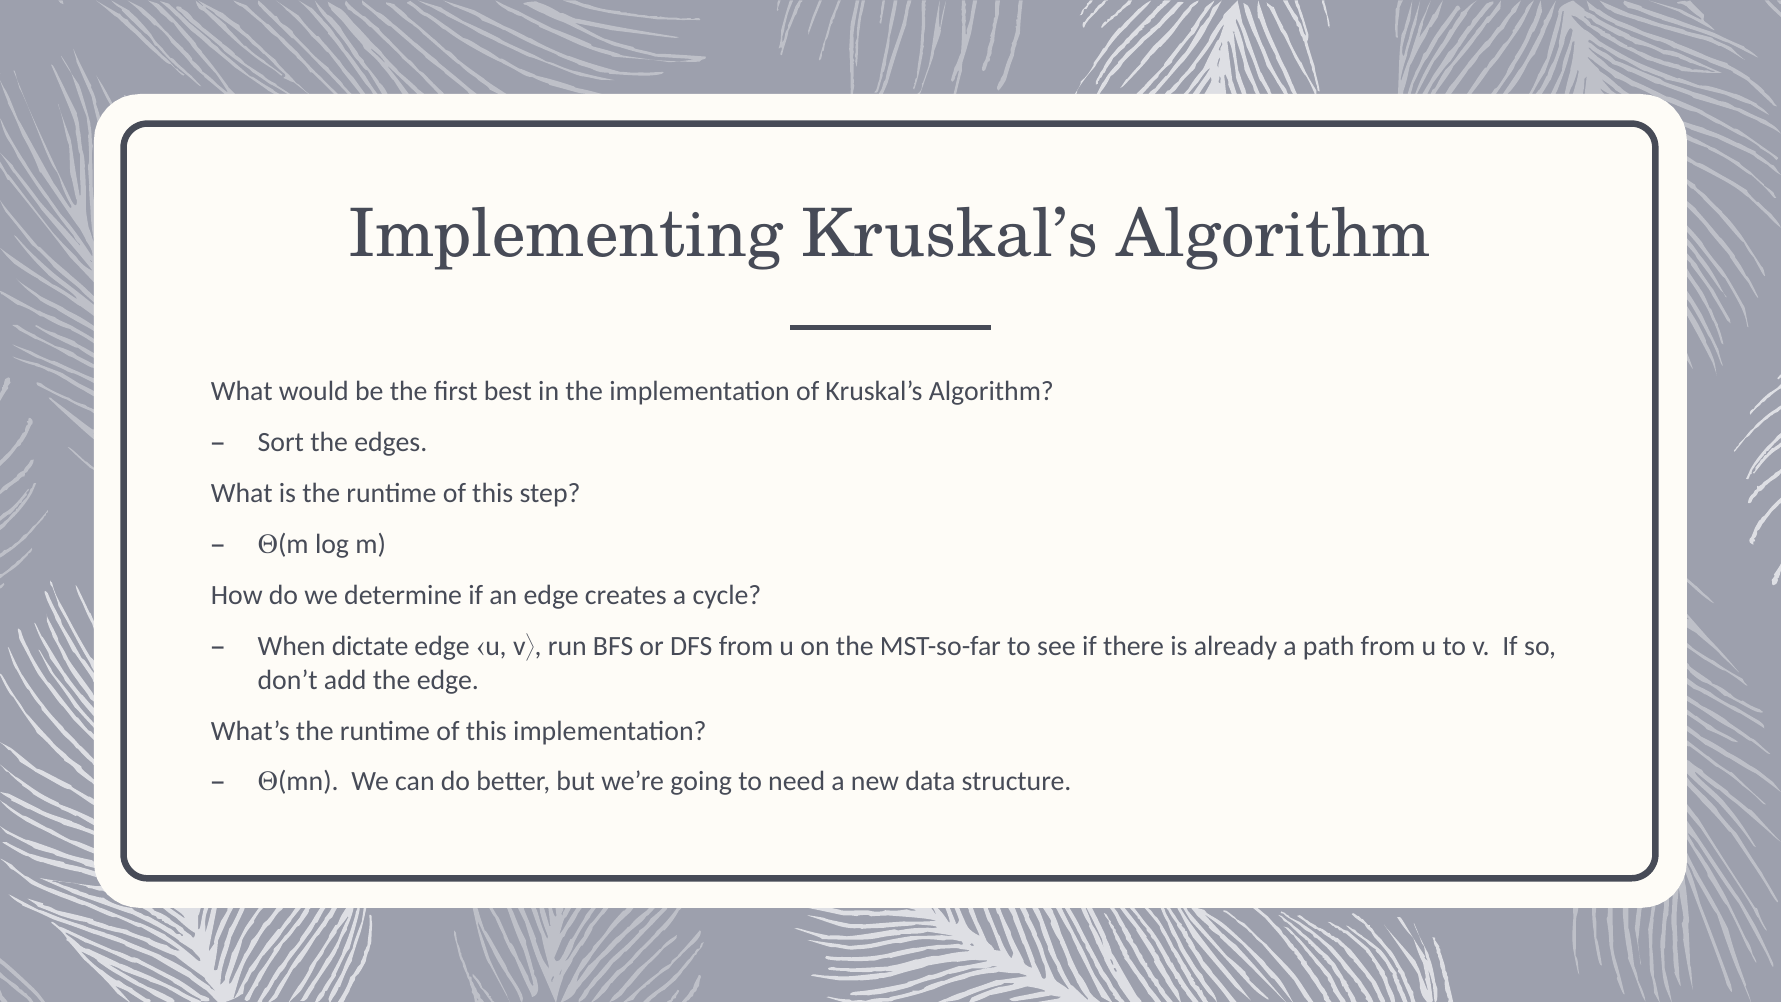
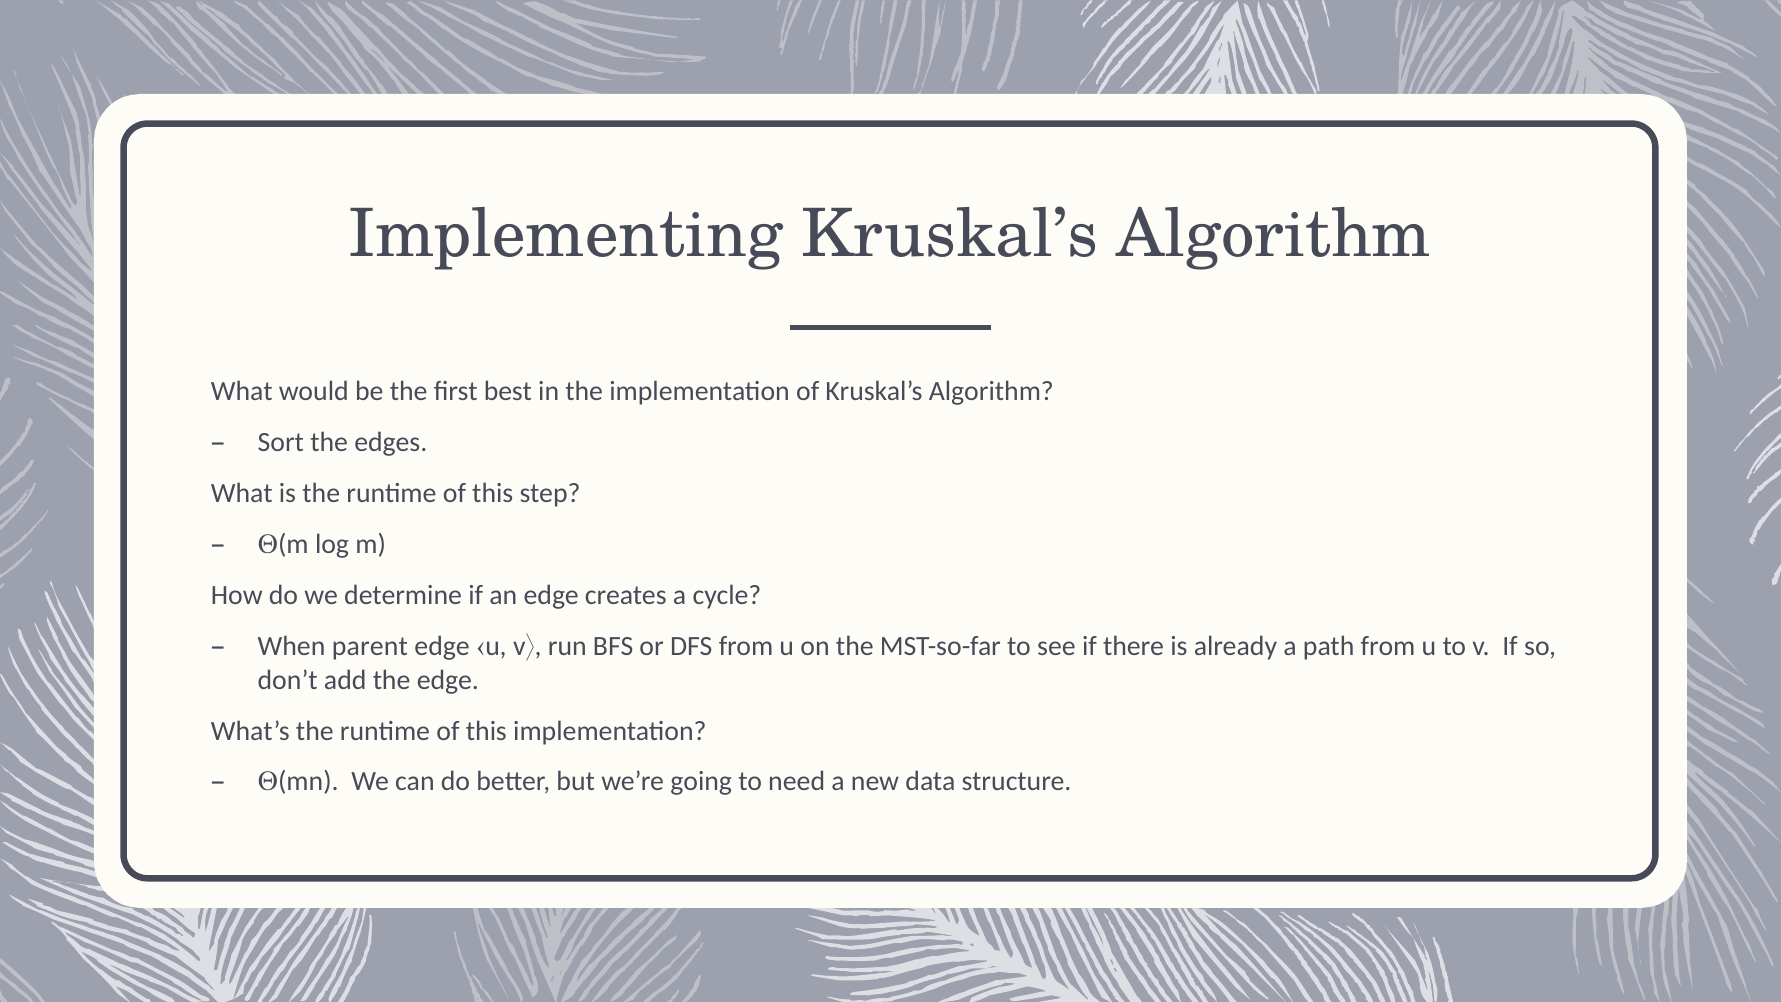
dictate: dictate -> parent (370, 646)
